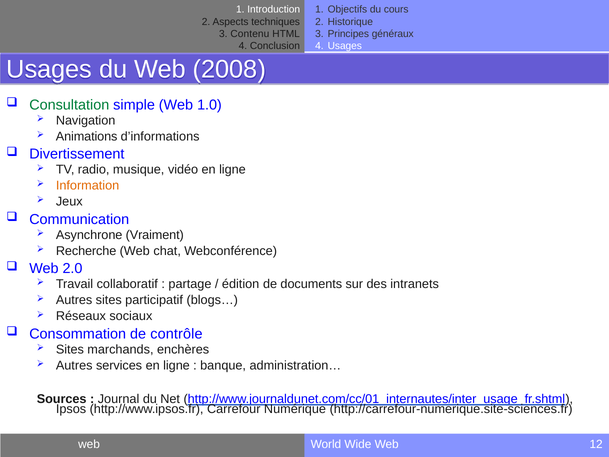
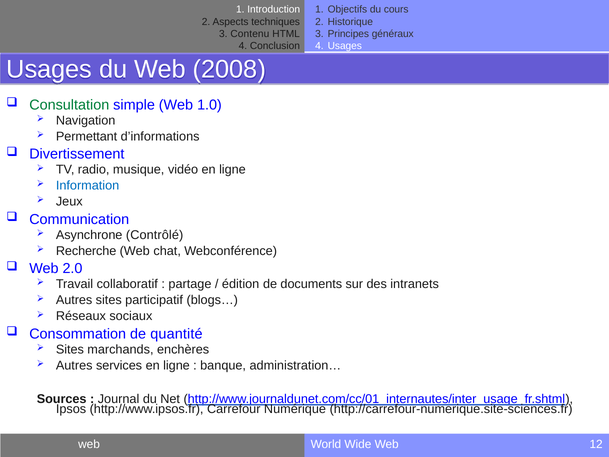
Animations: Animations -> Permettant (87, 136)
Information colour: orange -> blue (88, 186)
Vraiment: Vraiment -> Contrôlé (155, 235)
contrôle: contrôle -> quantité (176, 334)
